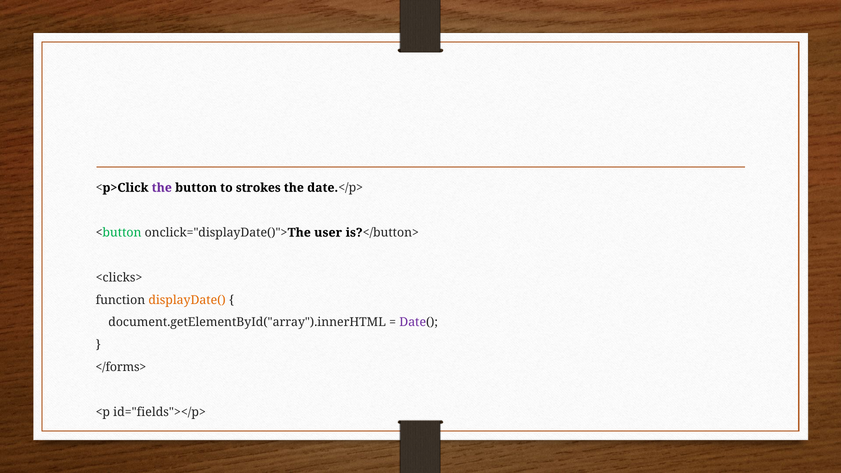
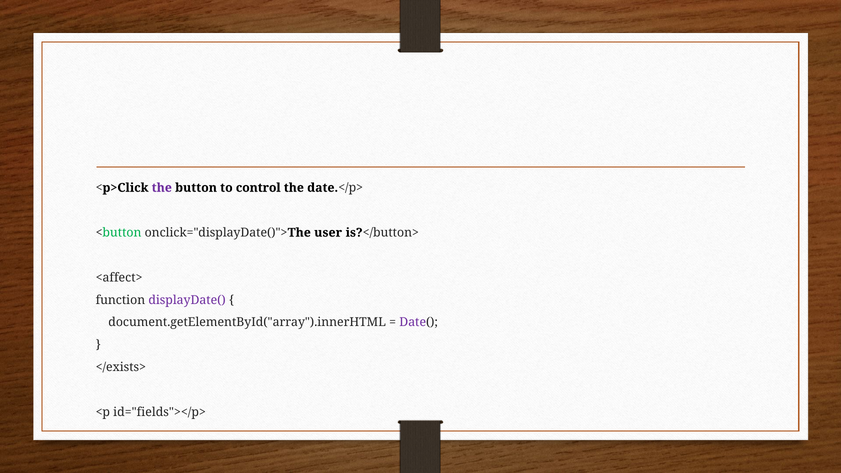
strokes: strokes -> control (258, 188)
<clicks>: <clicks> -> <affect> (119, 278)
displayDate( colour: orange -> purple (187, 300)
</forms>: </forms> -> </exists> (121, 367)
